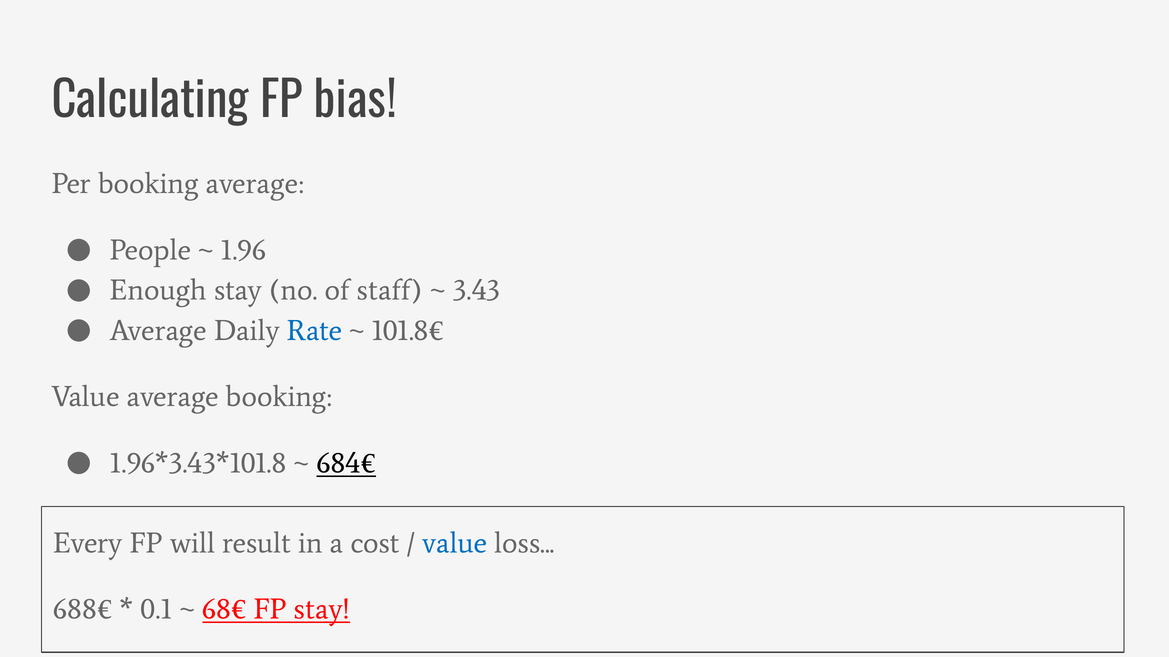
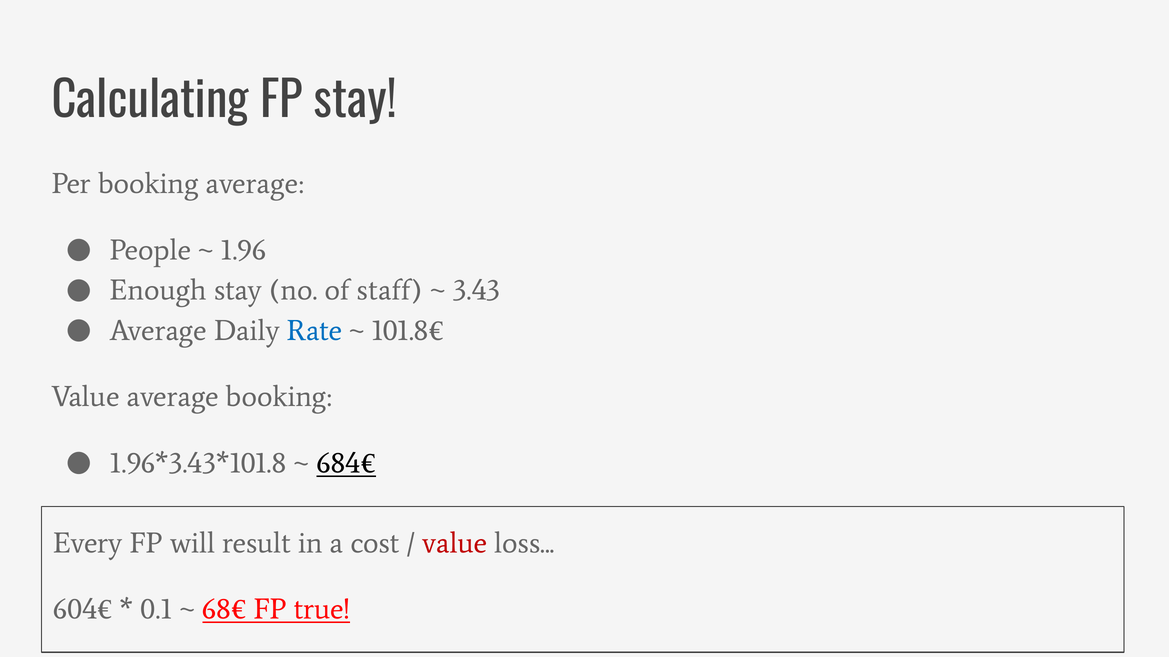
FP bias: bias -> stay (355, 101)
value colour: blue -> red (455, 544)
688€: 688€ -> 604€ (83, 610)
FP stay: stay -> true (322, 610)
